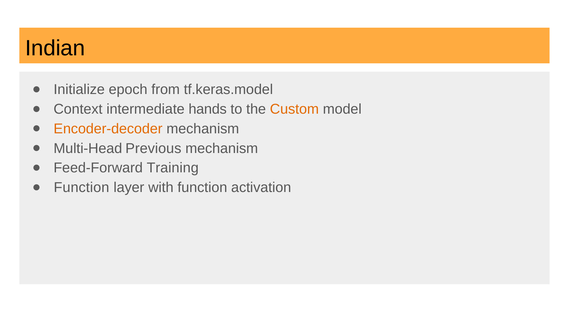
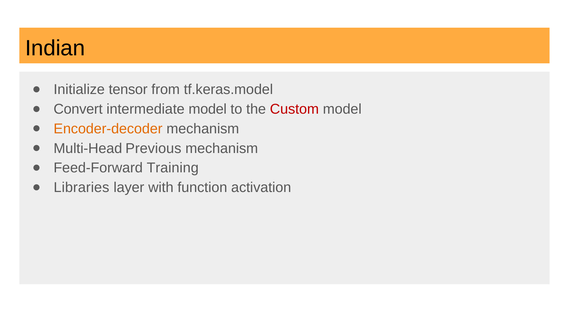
epoch: epoch -> tensor (128, 89)
Context: Context -> Convert (78, 109)
intermediate hands: hands -> model (208, 109)
Custom colour: orange -> red (294, 109)
Function: Function -> Libraries (81, 188)
